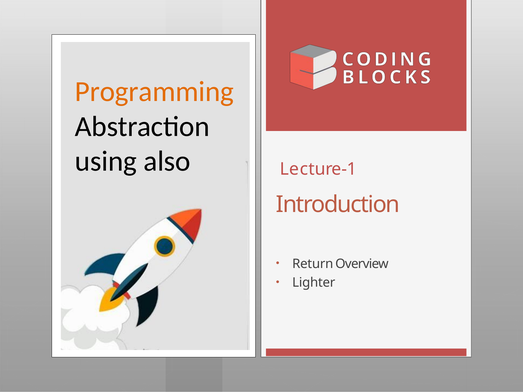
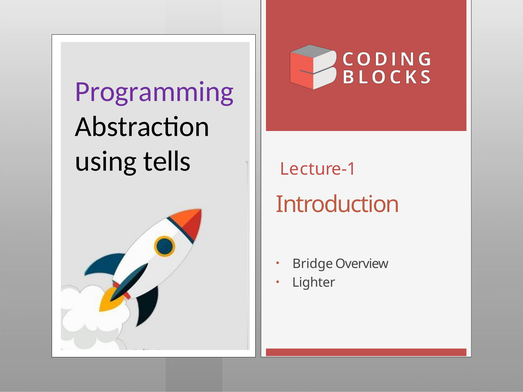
Programming colour: orange -> purple (154, 92)
also: also -> tells (167, 161)
Return: Return -> Bridge (313, 264)
